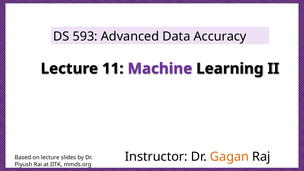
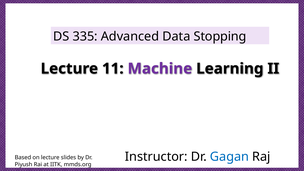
593: 593 -> 335 (85, 36)
Accuracy: Accuracy -> Stopping (220, 36)
Gagan colour: orange -> blue (229, 157)
